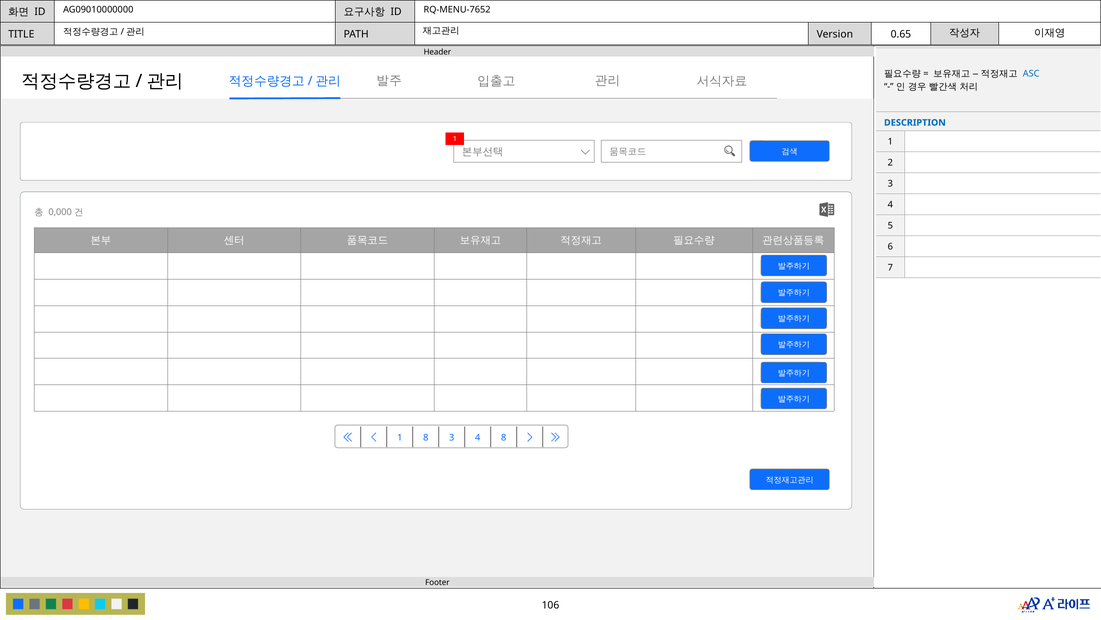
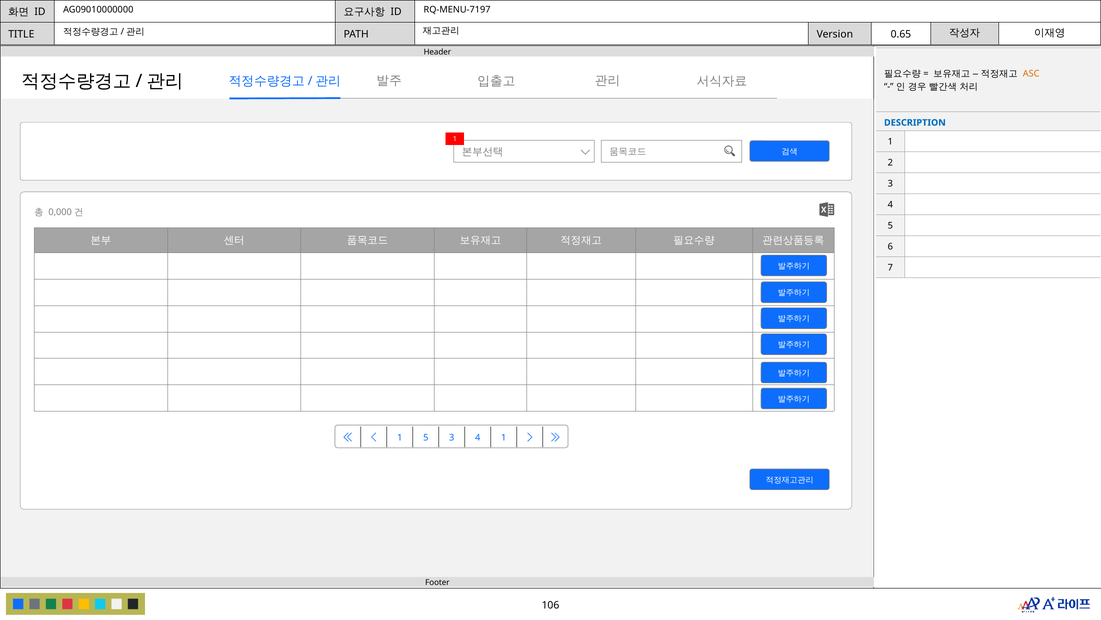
RQ-MENU-7652: RQ-MENU-7652 -> RQ-MENU-7197 (457, 10)
ASC colour: blue -> orange (1031, 74)
1 8: 8 -> 5 (426, 437)
4 8: 8 -> 1 (504, 437)
